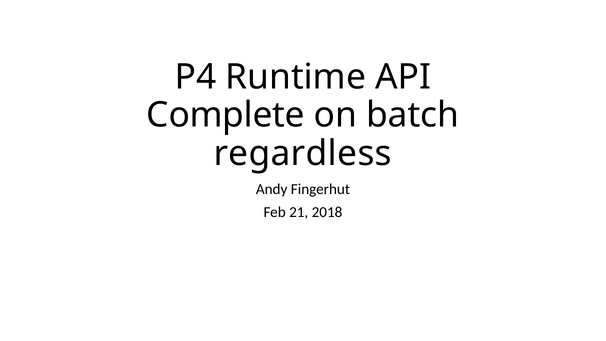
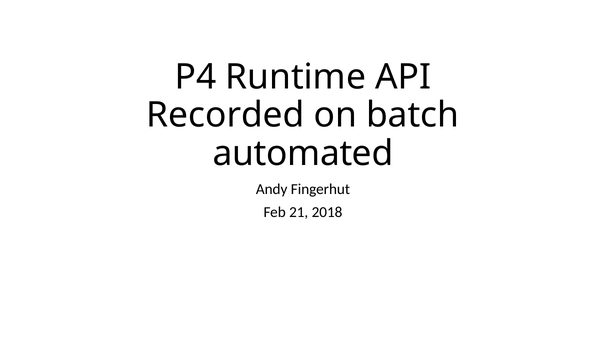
Complete: Complete -> Recorded (226, 115)
regardless: regardless -> automated (303, 153)
